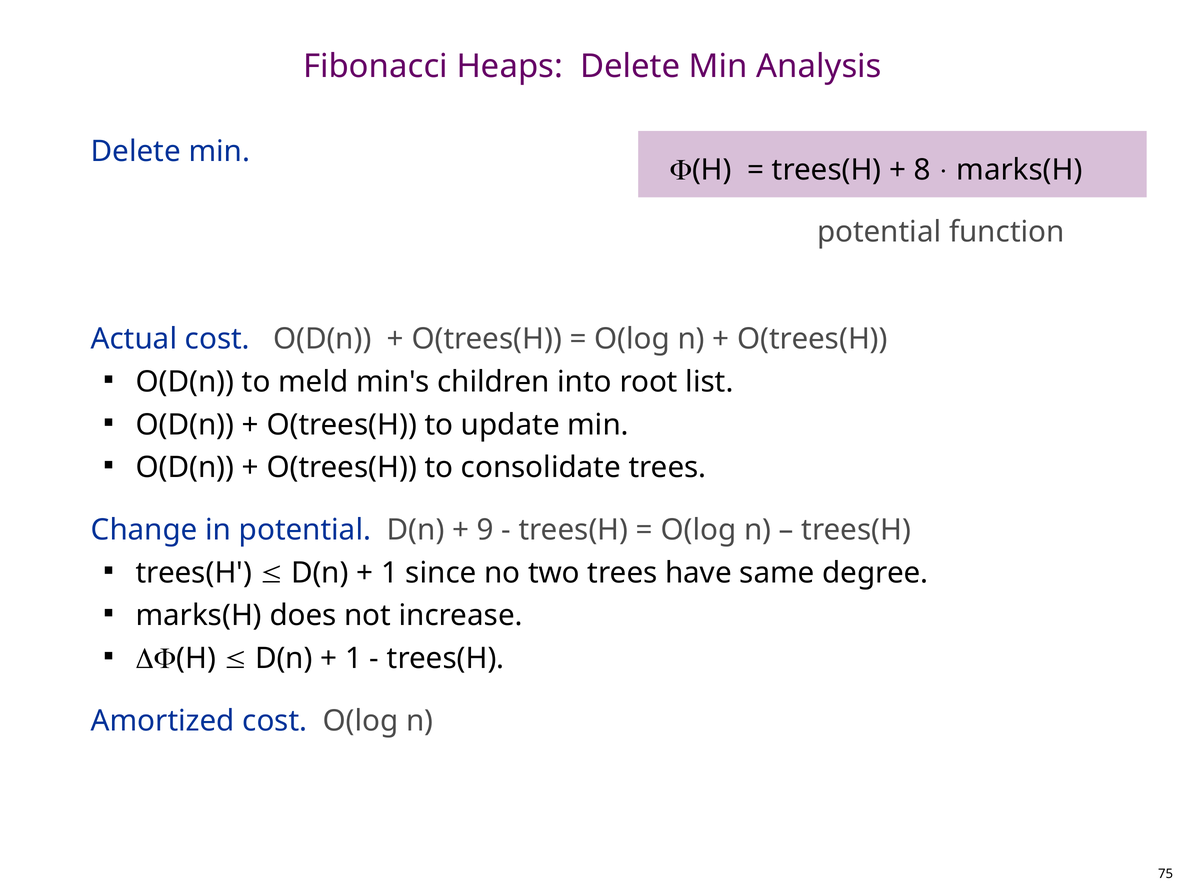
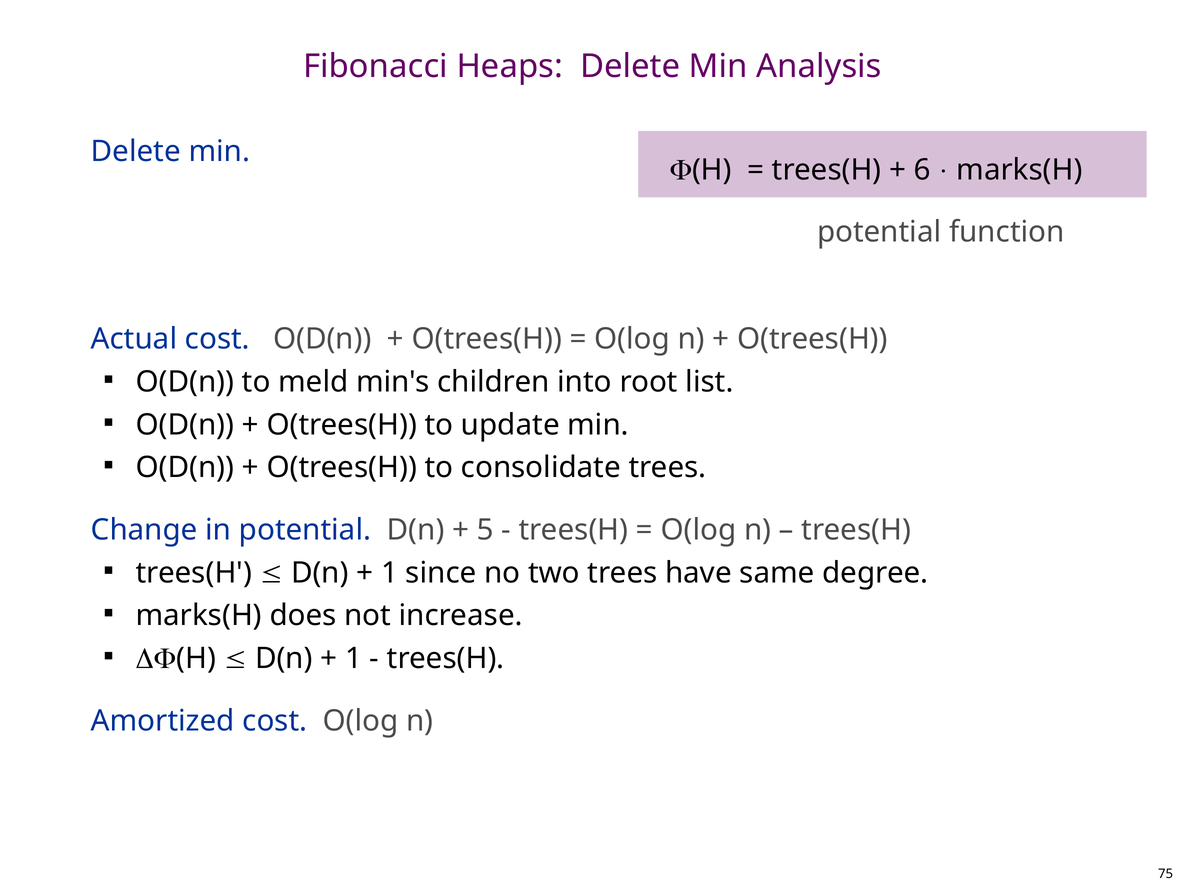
8: 8 -> 6 (922, 170)
9: 9 -> 5 (485, 530)
